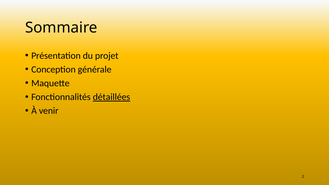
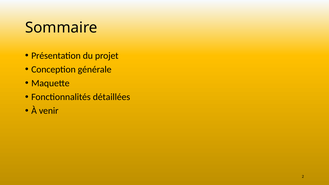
détaillées underline: present -> none (112, 97)
